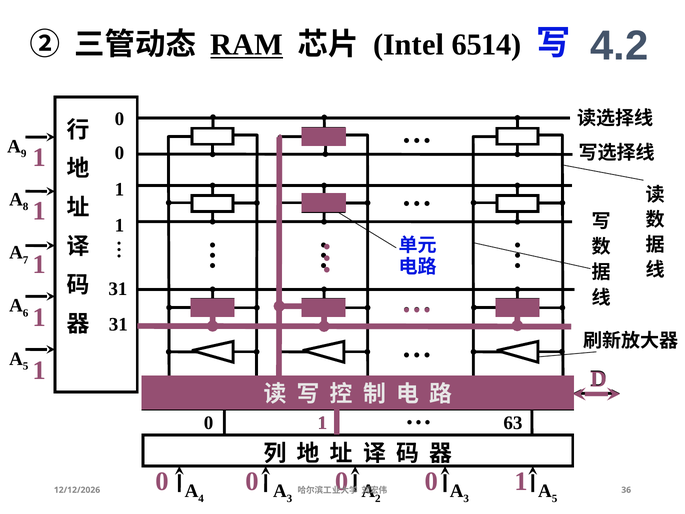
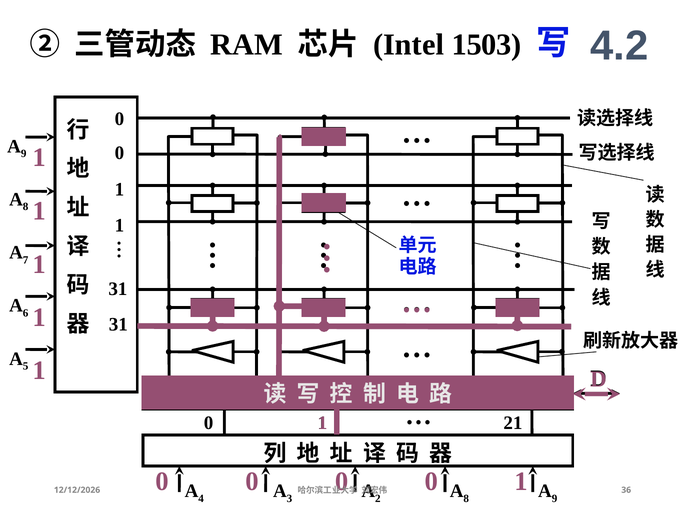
RAM underline: present -> none (247, 45)
6514: 6514 -> 1503 (486, 45)
63: 63 -> 21 (513, 423)
3: 3 -> 8 (466, 498)
5: 5 -> 9 (555, 498)
